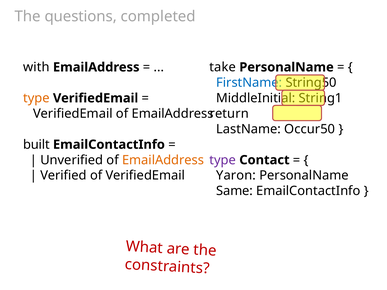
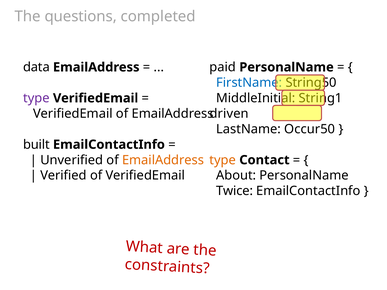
with: with -> data (36, 67)
take: take -> paid (223, 67)
type colour: orange -> purple (36, 98)
return: return -> driven (229, 114)
type colour: purple -> orange (223, 160)
Yaron: Yaron -> About (236, 176)
Same: Same -> Twice (235, 191)
